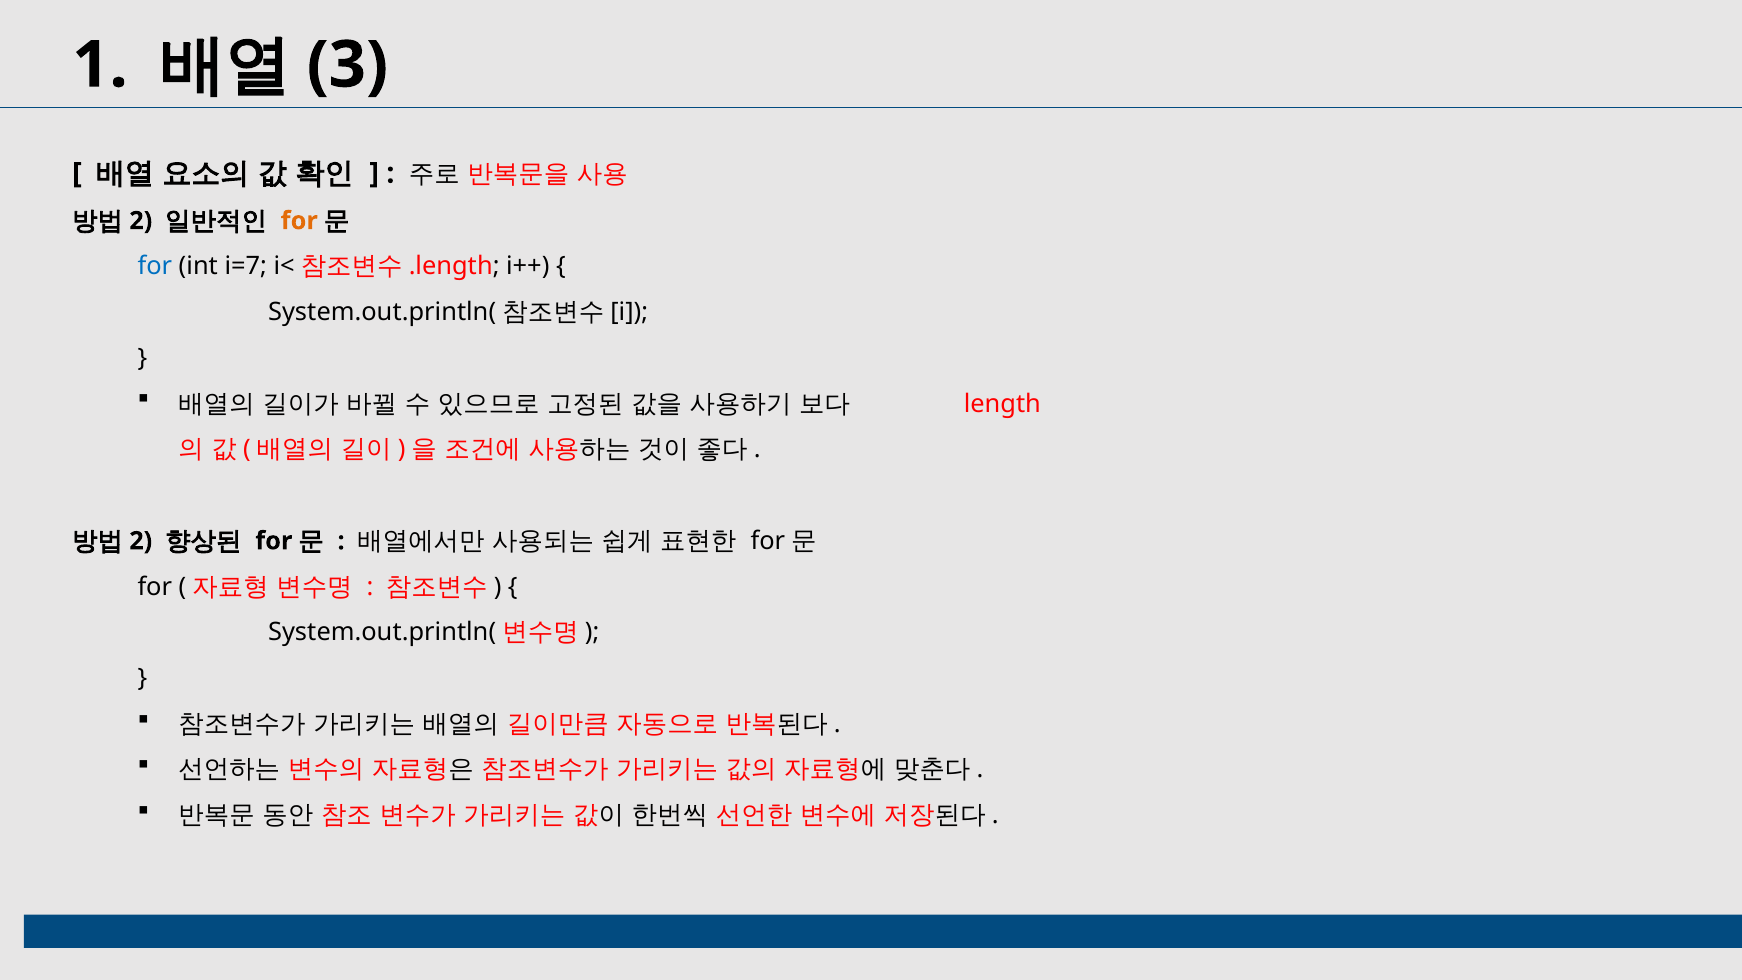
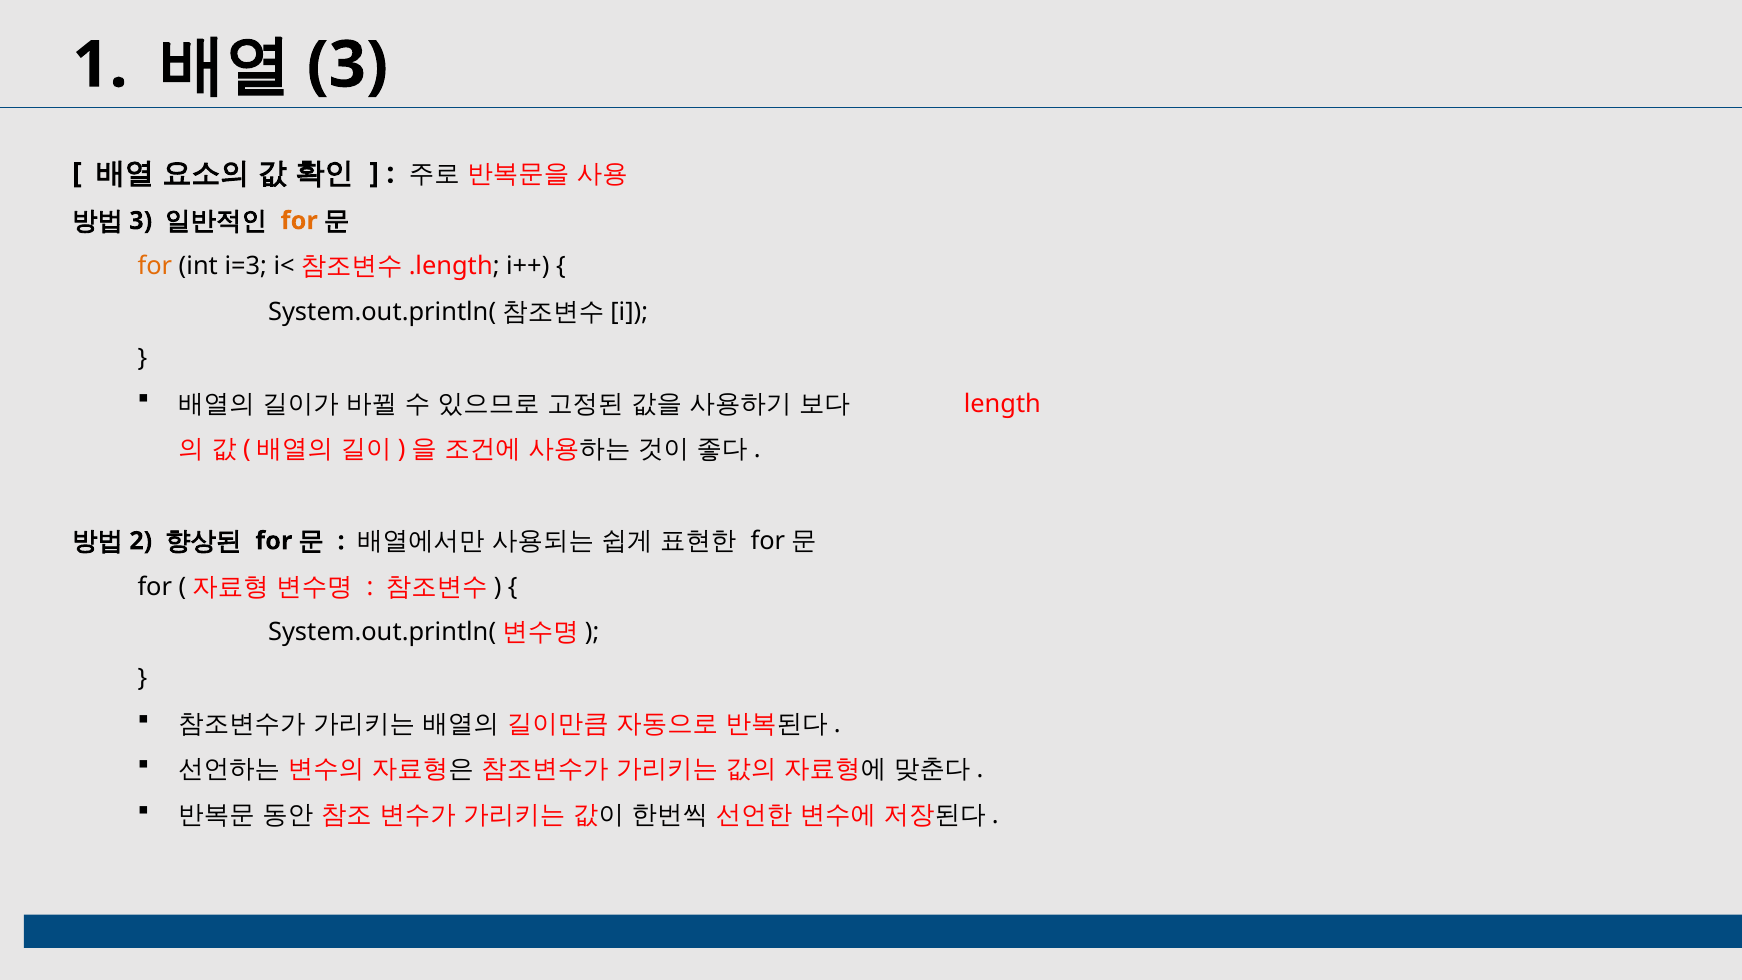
2: 2 -> 3 (141, 221)
for colour: blue -> orange (155, 266)
i=7: i=7 -> i=3 (246, 266)
